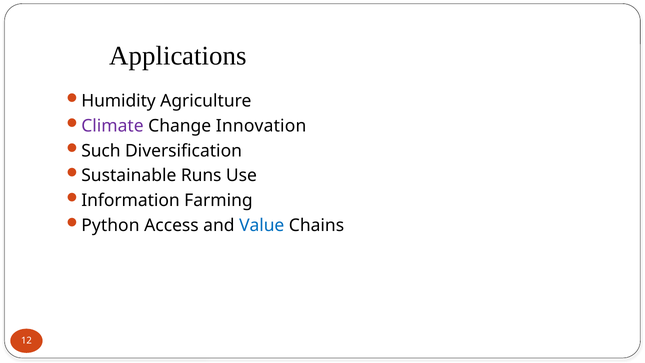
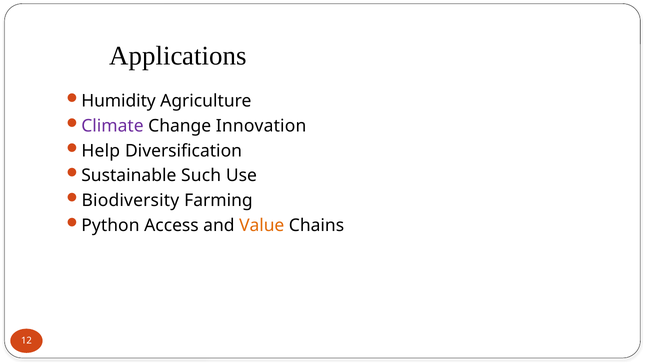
Such: Such -> Help (101, 151)
Runs: Runs -> Such (201, 176)
Information: Information -> Biodiversity (130, 200)
Value colour: blue -> orange (262, 225)
